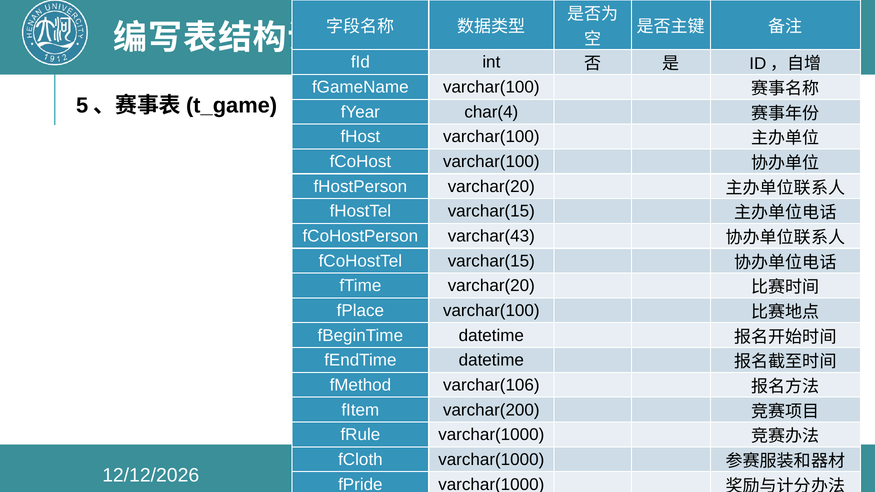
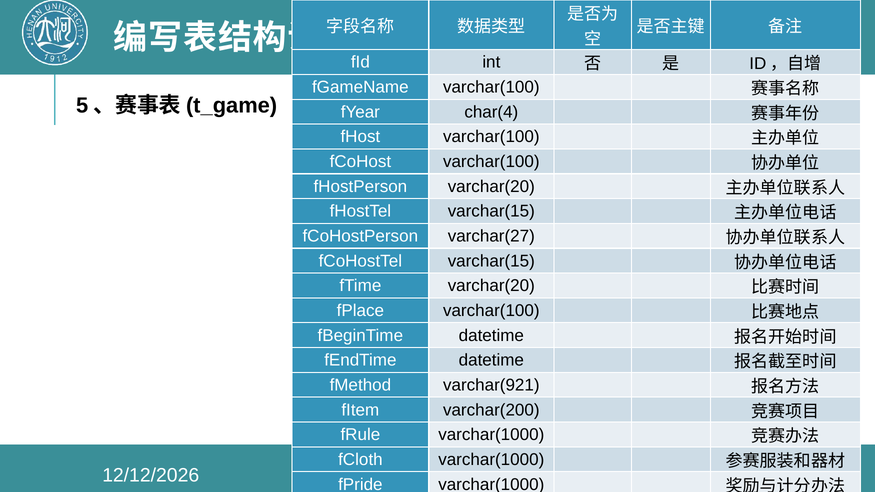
varchar(43: varchar(43 -> varchar(27 (491, 236)
varchar(106: varchar(106 -> varchar(921 (491, 385)
